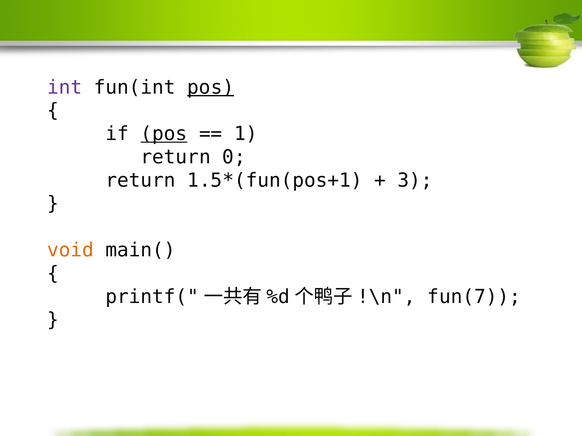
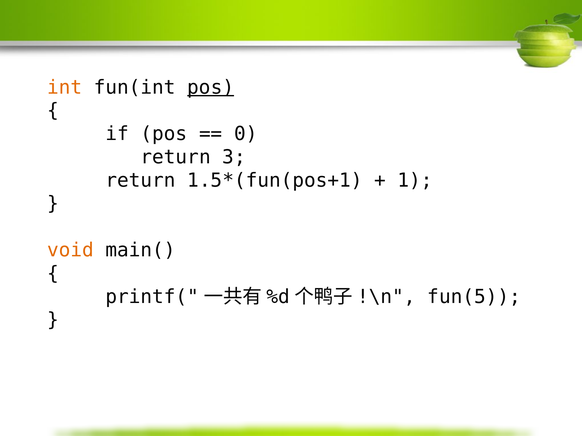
int colour: purple -> orange (65, 87)
pos underline: present -> none (164, 134)
1: 1 -> 0 (246, 134)
0: 0 -> 3 (234, 157)
3: 3 -> 1 (415, 181)
fun(7: fun(7 -> fun(5 (474, 297)
